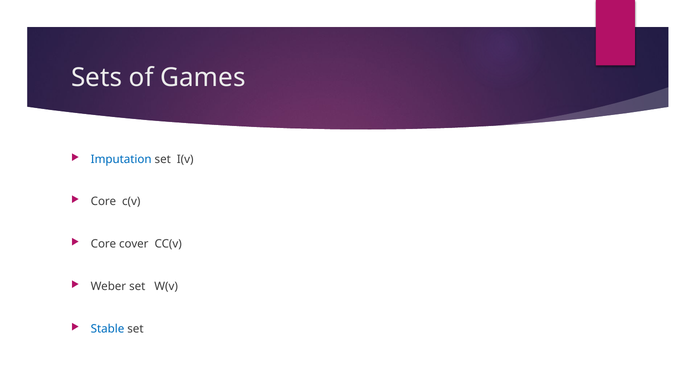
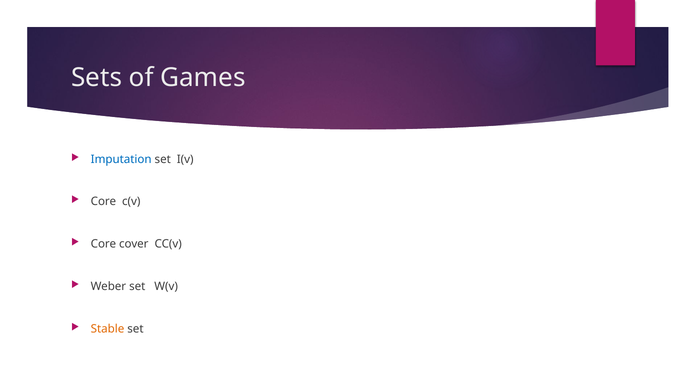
Stable colour: blue -> orange (108, 328)
